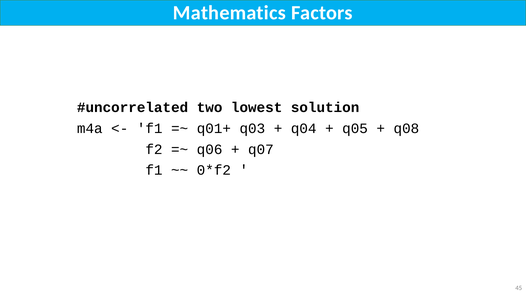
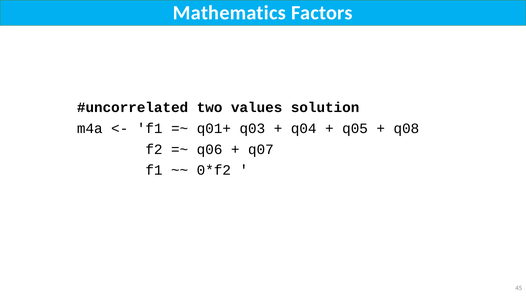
lowest: lowest -> values (257, 107)
